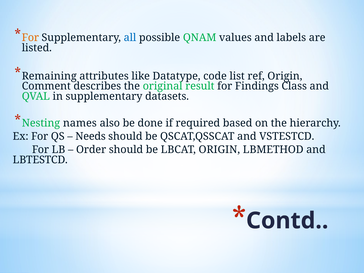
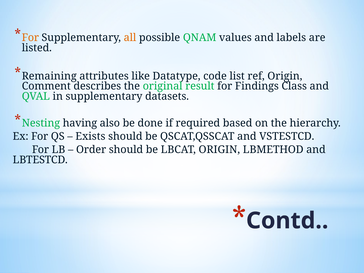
all colour: blue -> orange (130, 38)
names: names -> having (80, 123)
Needs: Needs -> Exists (90, 136)
